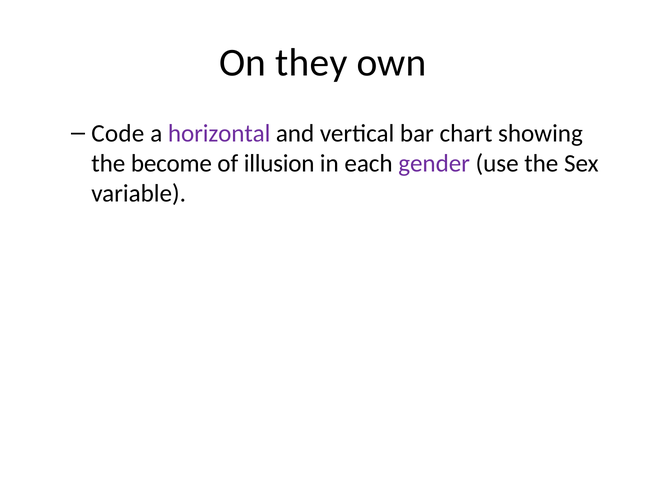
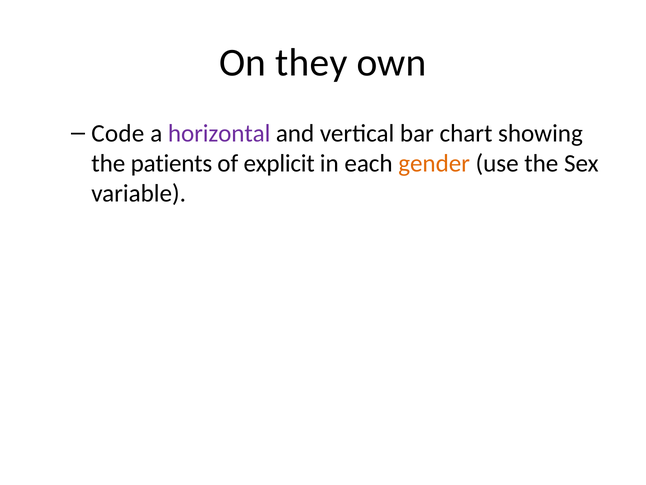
become: become -> patients (171, 163)
illusion: illusion -> explicit (279, 163)
gender colour: purple -> orange (434, 163)
